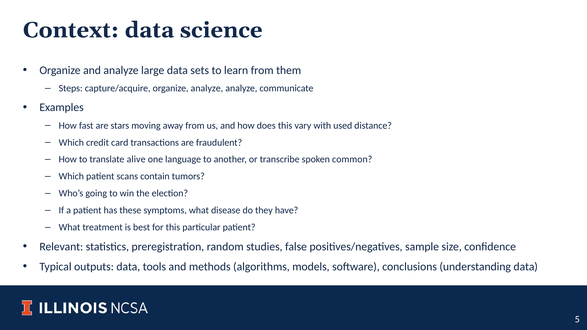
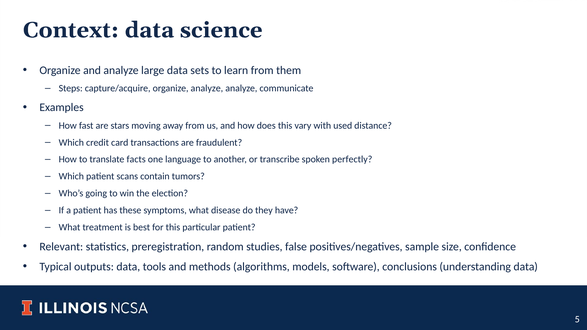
alive: alive -> facts (136, 160)
common: common -> perfectly (352, 160)
